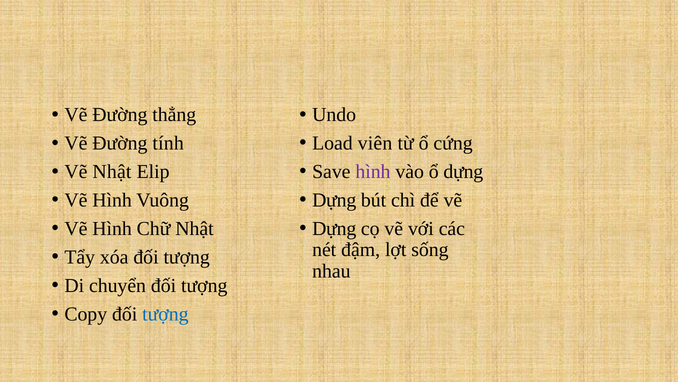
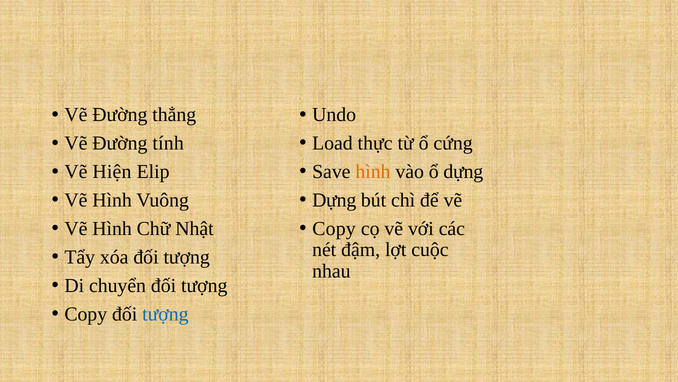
viên: viên -> thực (375, 143)
hình colour: purple -> orange (373, 171)
Vẽ Nhật: Nhật -> Hiện (112, 171)
Dựng: Dựng -> Copy (334, 228)
sống: sống -> cuộc (430, 249)
